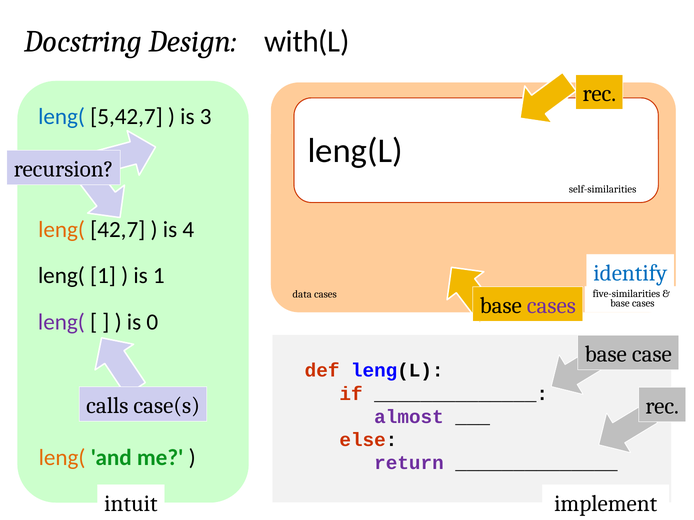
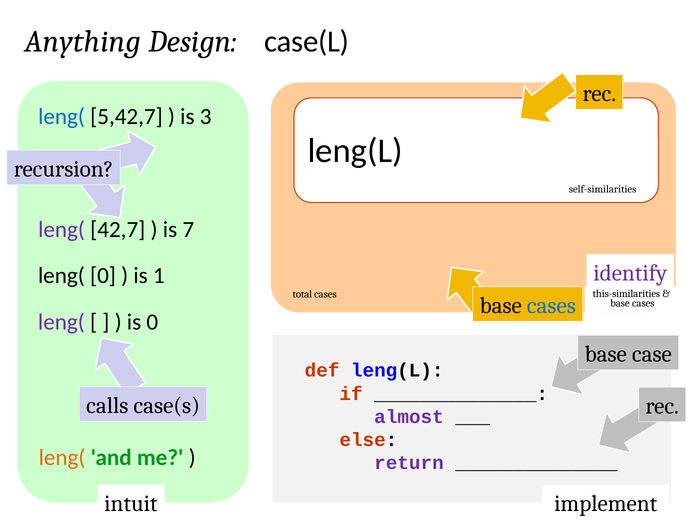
Docstring: Docstring -> Anything (83, 41)
with(L: with(L -> case(L (307, 41)
leng( colour: orange -> purple (62, 230)
4: 4 -> 7 (188, 230)
identify colour: blue -> purple (630, 273)
leng( 1: 1 -> 0 (103, 276)
five-similarities: five-similarities -> this-similarities (626, 294)
data: data -> total (302, 295)
cases colour: purple -> blue (551, 306)
